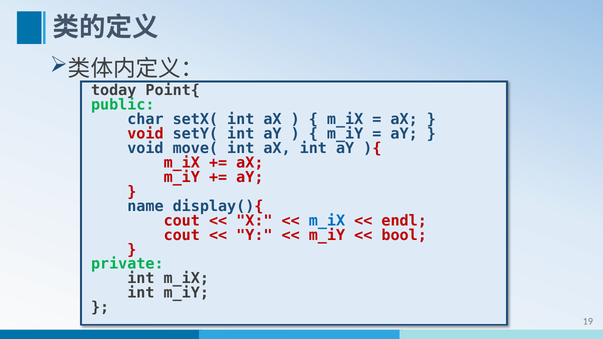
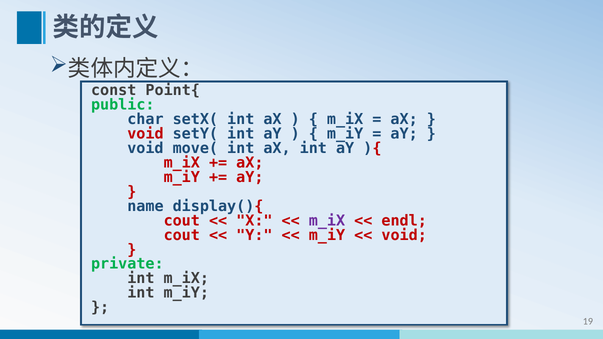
today: today -> const (114, 90)
m_iX colour: blue -> purple (327, 221)
bool: bool -> void (404, 235)
